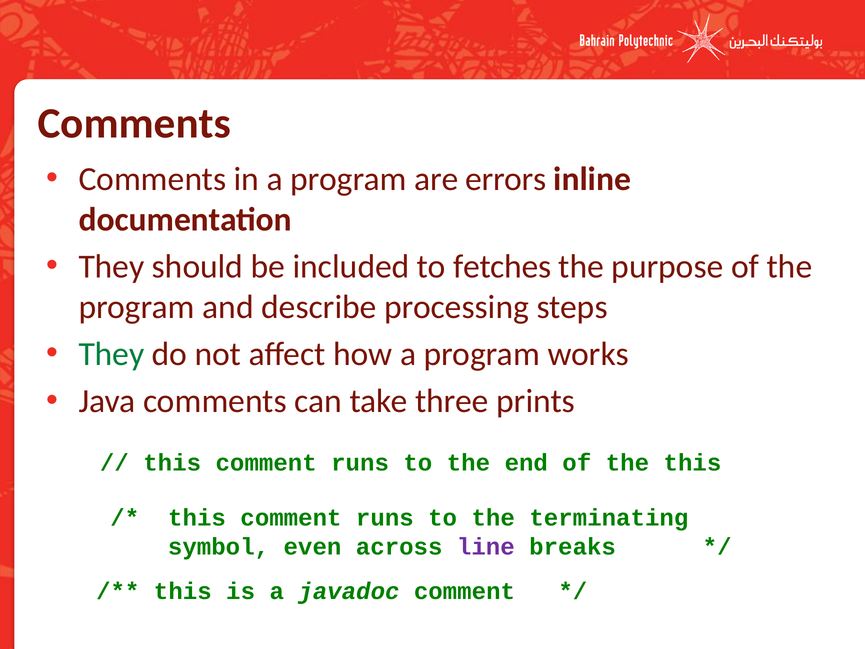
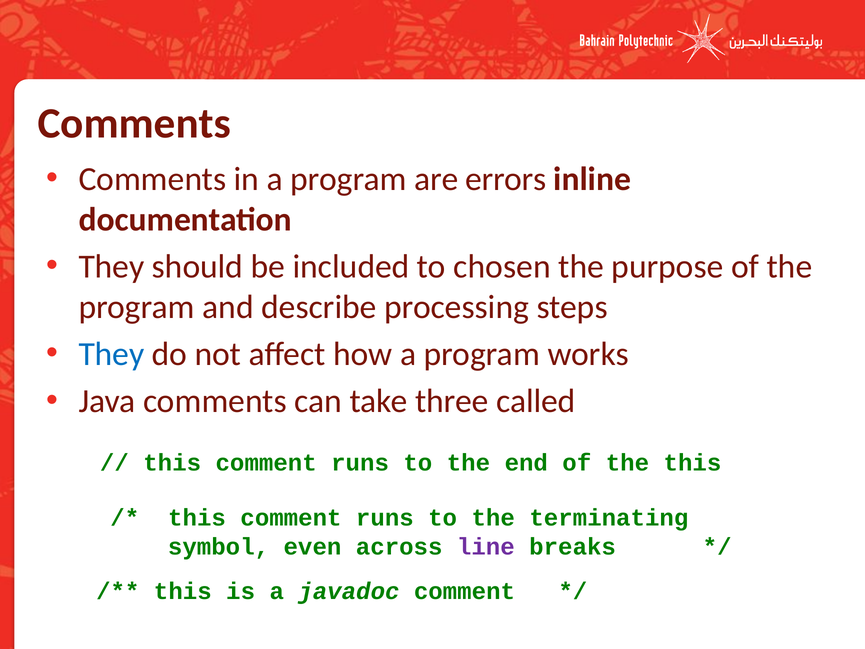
fetches: fetches -> chosen (502, 267)
They colour: green -> blue (111, 354)
prints: prints -> called (536, 401)
